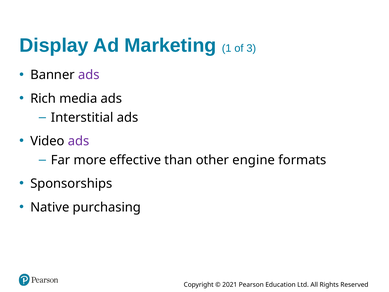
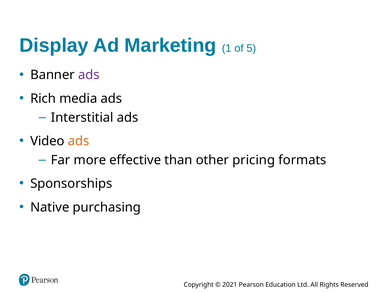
3: 3 -> 5 (251, 48)
ads colour: purple -> orange (79, 141)
engine: engine -> pricing (254, 160)
